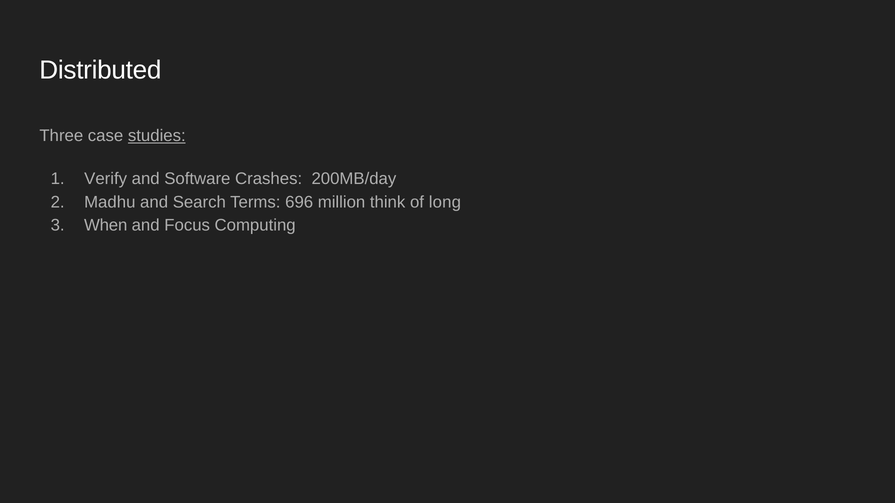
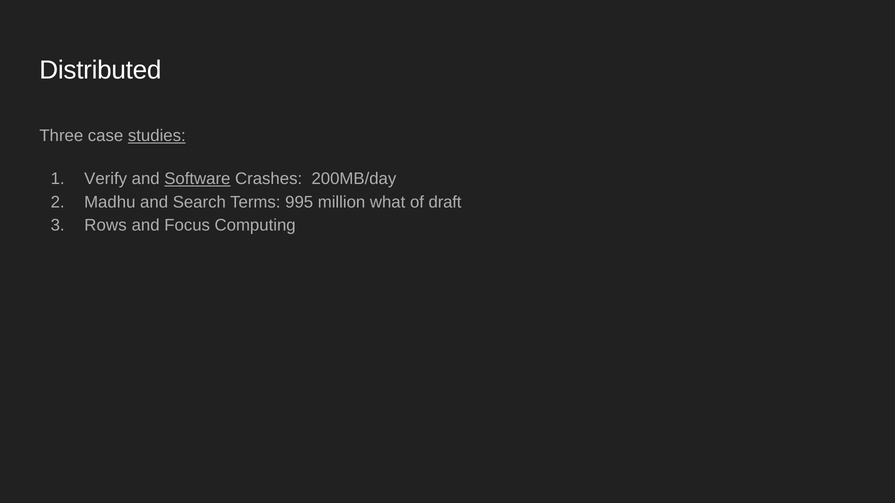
Software underline: none -> present (197, 179)
696: 696 -> 995 (299, 202)
think: think -> what (388, 202)
long: long -> draft (445, 202)
When: When -> Rows (106, 225)
